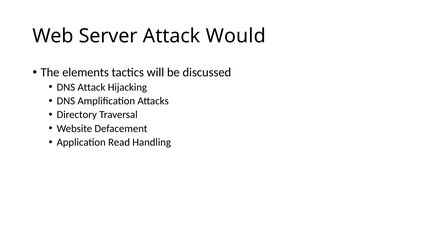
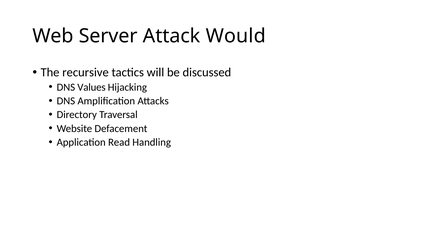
elements: elements -> recursive (86, 72)
DNS Attack: Attack -> Values (91, 87)
